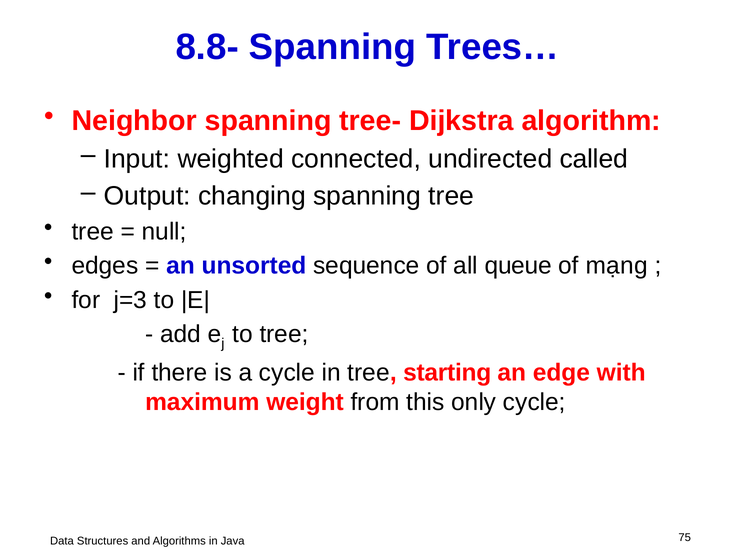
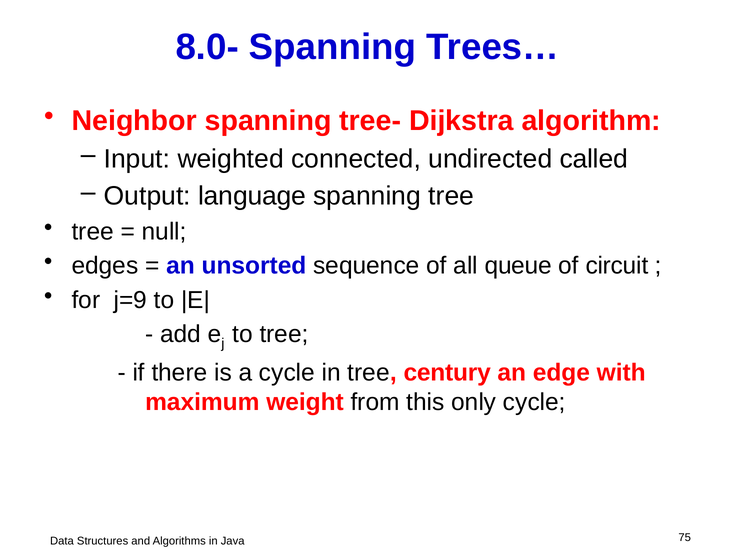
8.8-: 8.8- -> 8.0- (207, 47)
changing: changing -> language (252, 196)
mạng: mạng -> circuit (617, 266)
j=3: j=3 -> j=9 (130, 300)
starting: starting -> century (447, 373)
